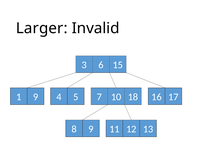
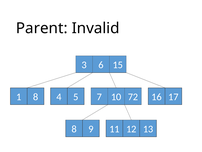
Larger: Larger -> Parent (42, 28)
1 9: 9 -> 8 (36, 97)
18: 18 -> 72 (133, 97)
